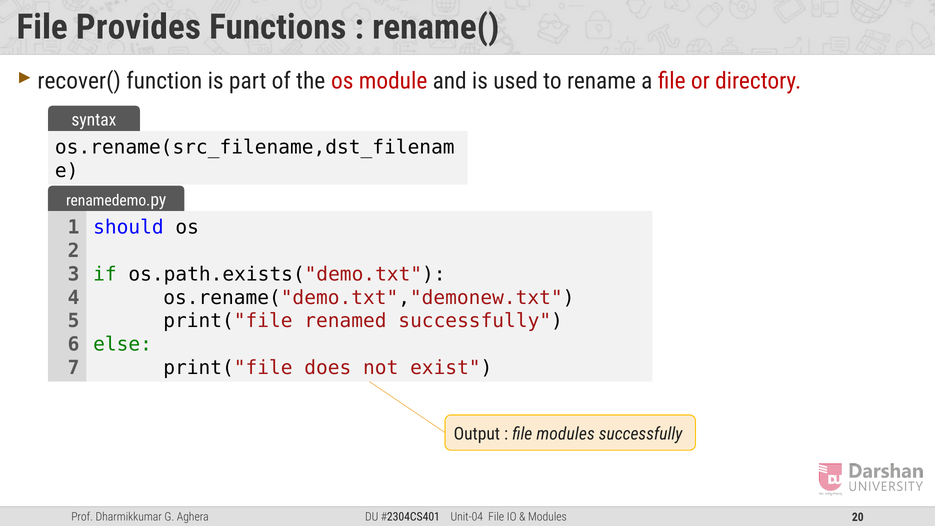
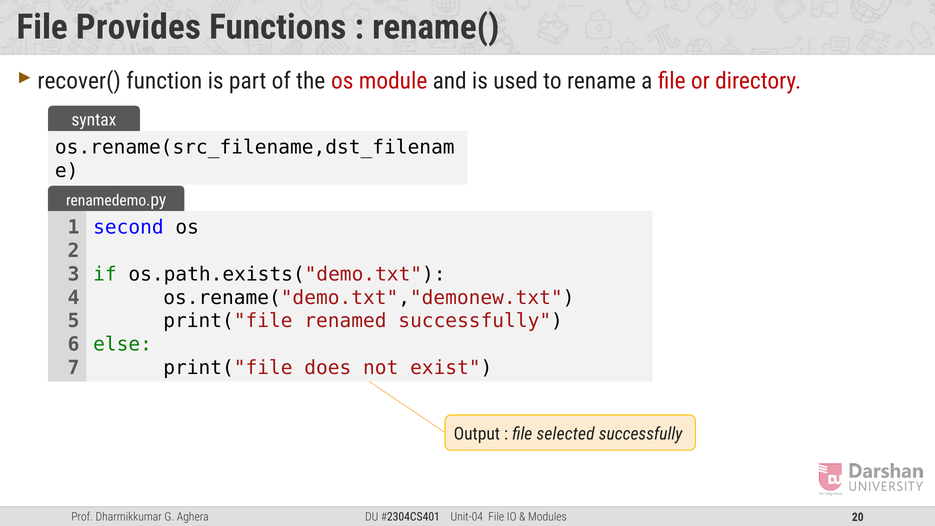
should: should -> second (128, 227)
file modules: modules -> selected (566, 434)
